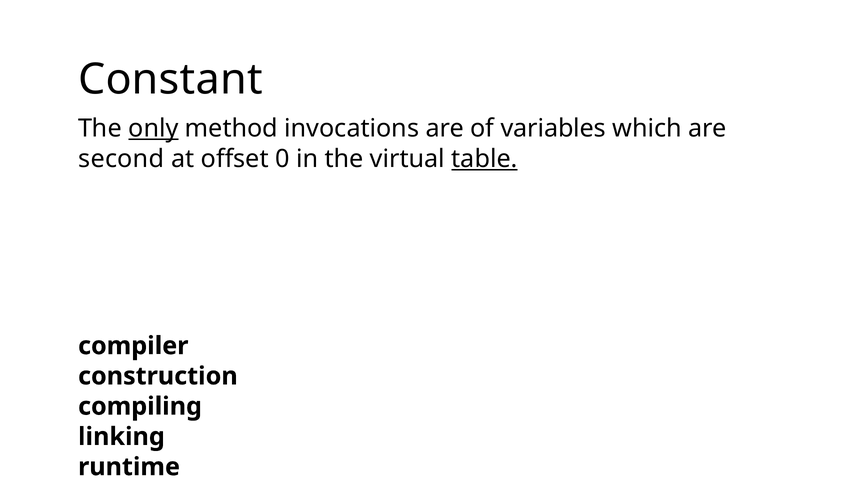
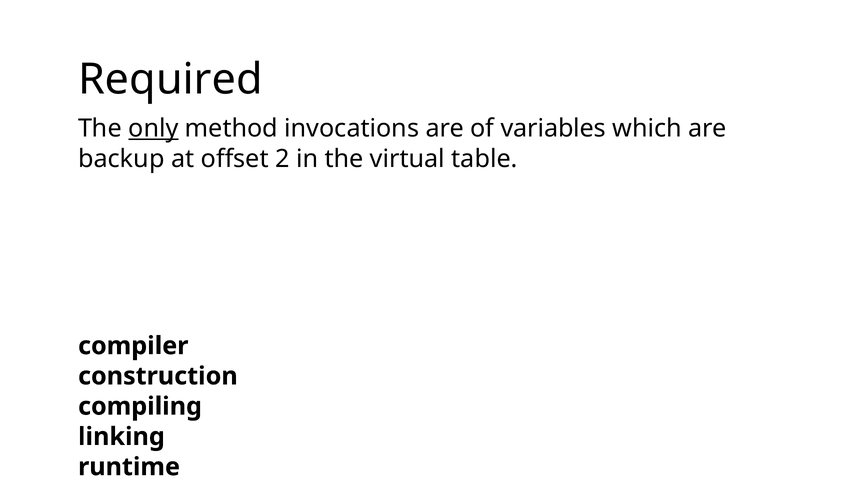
Constant: Constant -> Required (170, 79)
second: second -> backup (121, 159)
0: 0 -> 2 (282, 159)
table underline: present -> none (484, 159)
